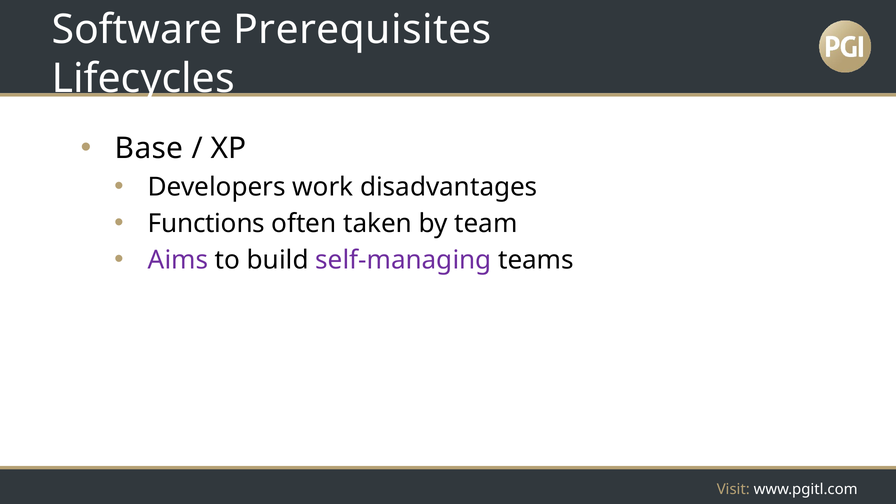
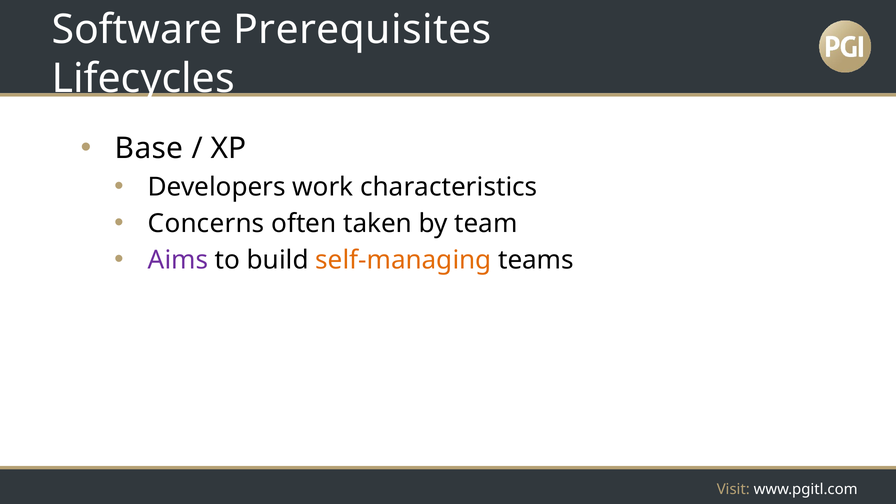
disadvantages: disadvantages -> characteristics (449, 187)
Functions: Functions -> Concerns (206, 223)
self-managing colour: purple -> orange (403, 260)
